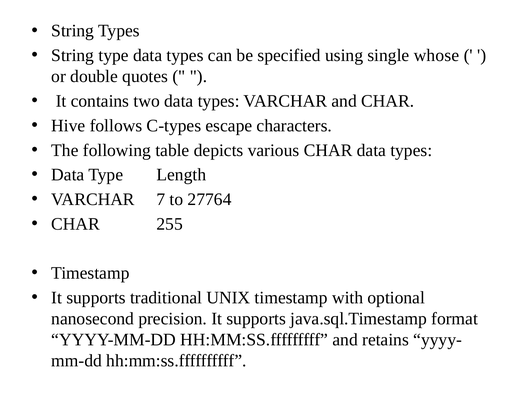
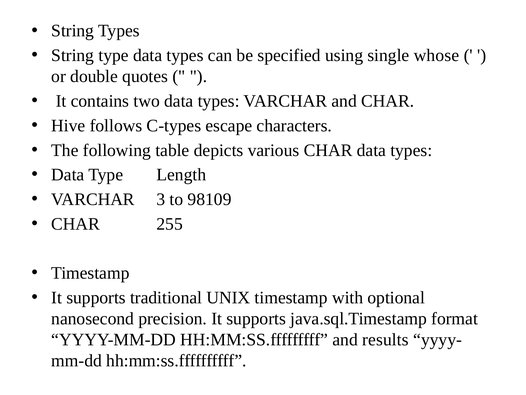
7: 7 -> 3 (161, 199)
27764: 27764 -> 98109 (210, 199)
retains: retains -> results (385, 339)
